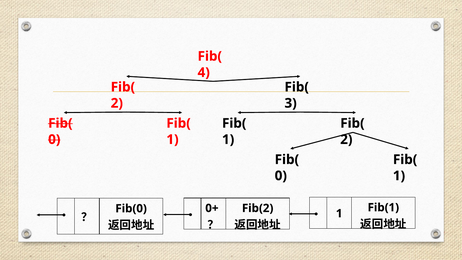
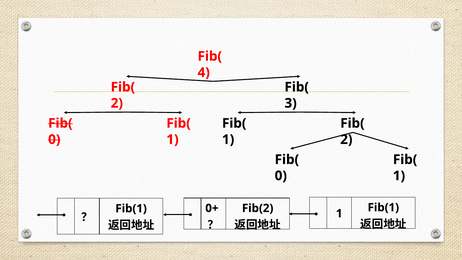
Fib(0: Fib(0 -> Fib(1 (131, 208)
